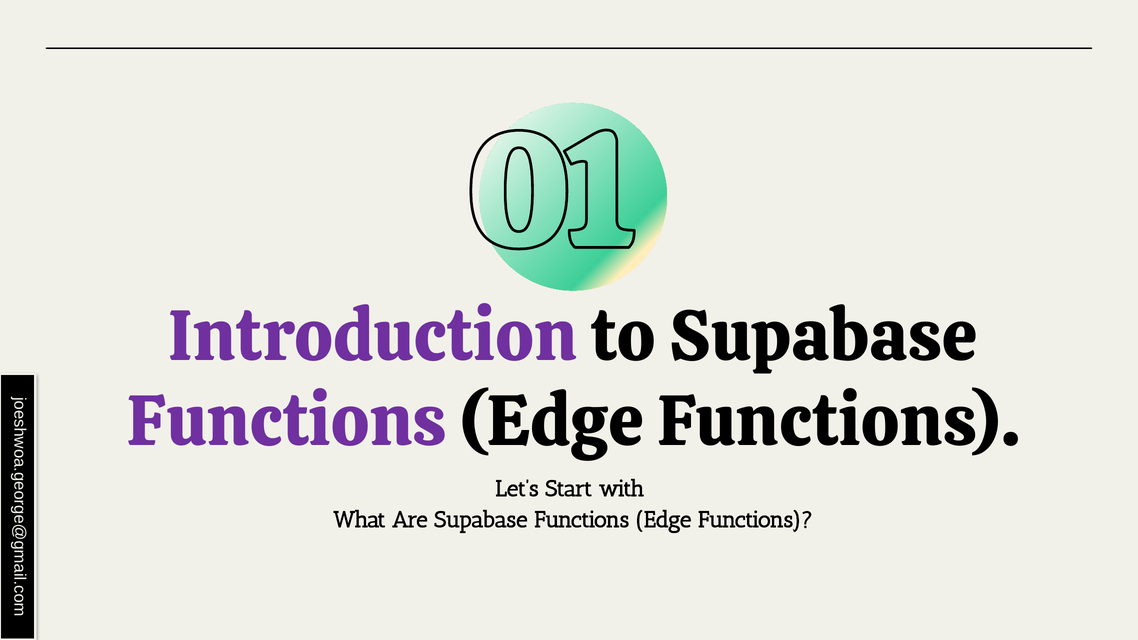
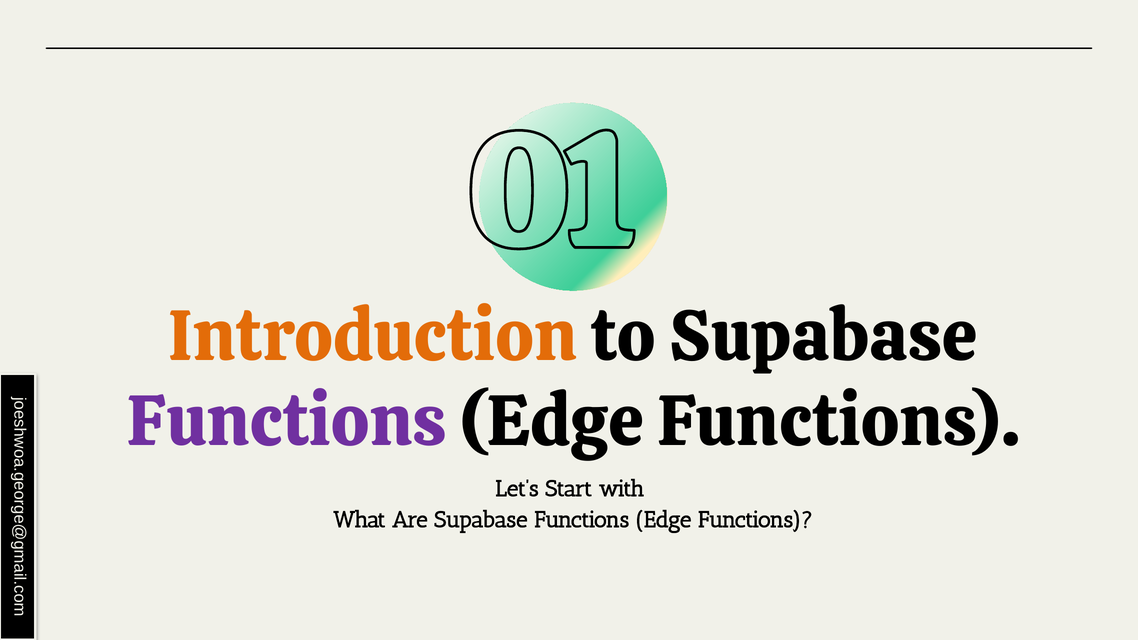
Introduction colour: purple -> orange (373, 337)
